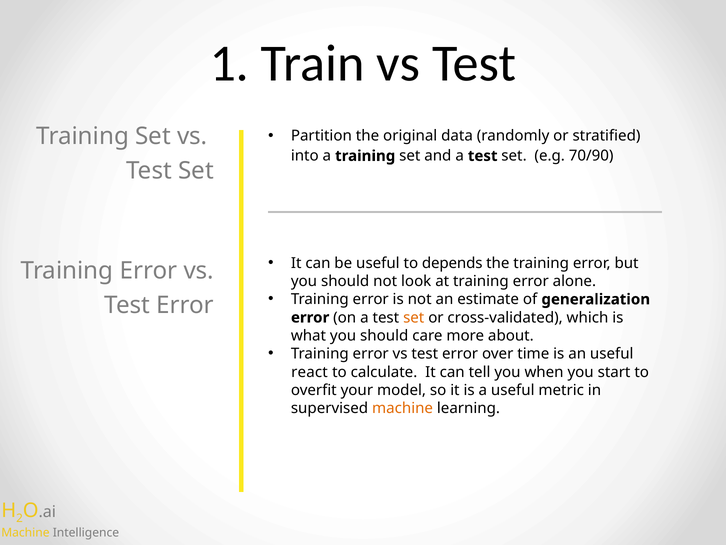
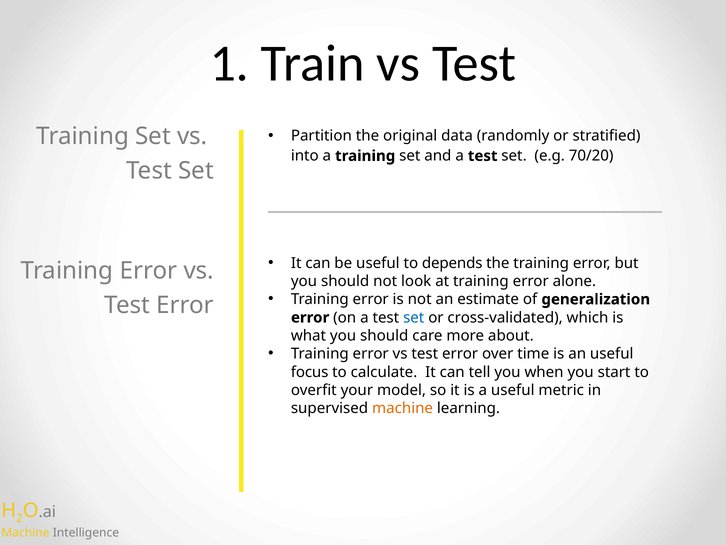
70/90: 70/90 -> 70/20 (591, 156)
set colour: orange -> blue (414, 317)
react: react -> focus (310, 372)
